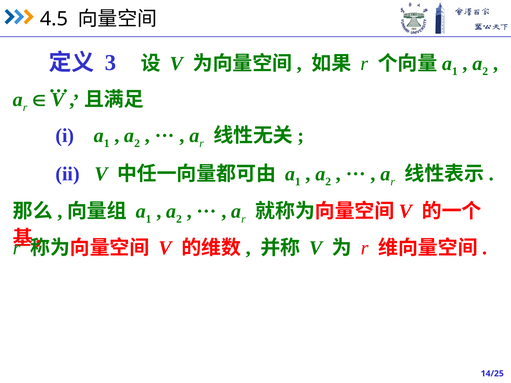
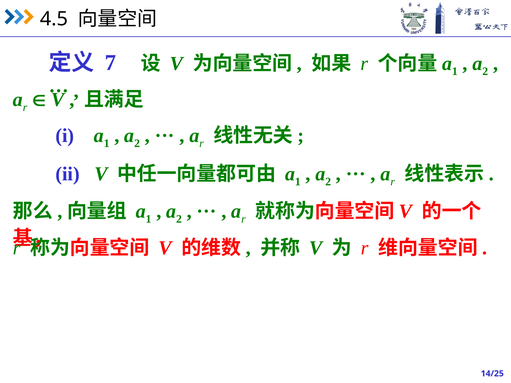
3: 3 -> 7 (111, 63)
